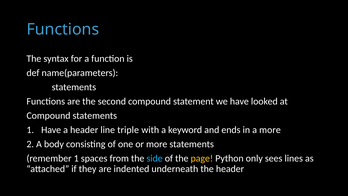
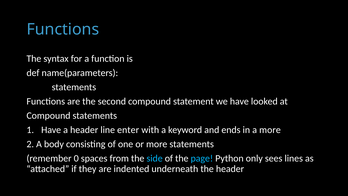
triple: triple -> enter (128, 130)
remember 1: 1 -> 0 (76, 158)
page colour: yellow -> light blue (202, 158)
